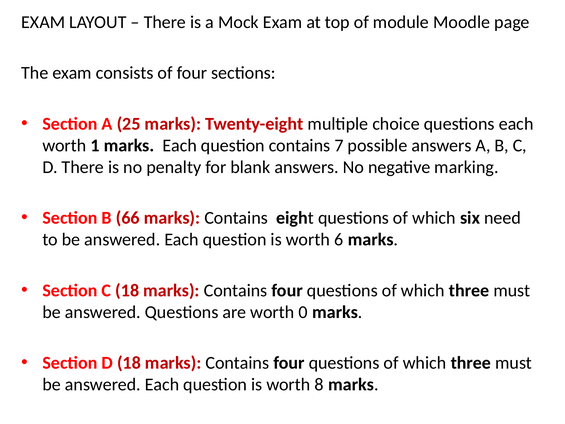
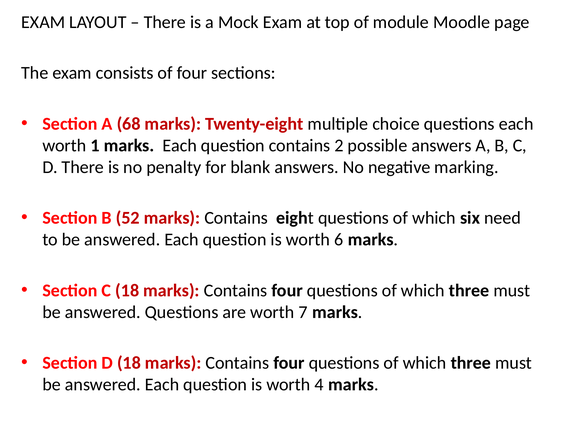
25: 25 -> 68 (129, 124)
7: 7 -> 2 (339, 145)
66: 66 -> 52 (128, 218)
0: 0 -> 7 (303, 312)
8: 8 -> 4 (319, 384)
